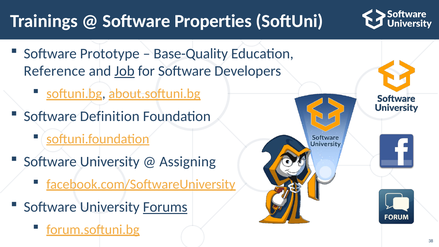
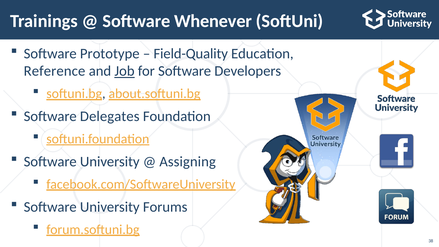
Properties: Properties -> Whenever (213, 21)
Base-Quality: Base-Quality -> Field-Quality (191, 54)
Definition: Definition -> Delegates (110, 116)
Forums underline: present -> none (165, 207)
